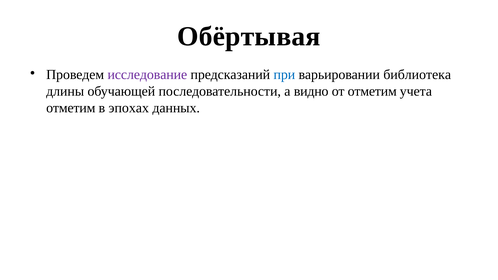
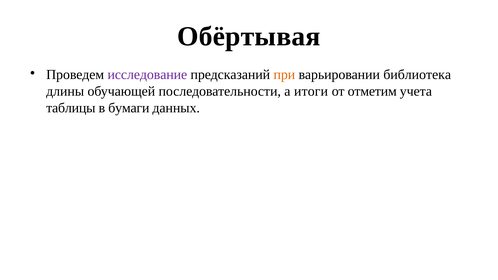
при colour: blue -> orange (284, 75)
видно: видно -> итоги (311, 91)
отметим: отметим -> таблицы (71, 108)
эпохах: эпохах -> бумаги (129, 108)
